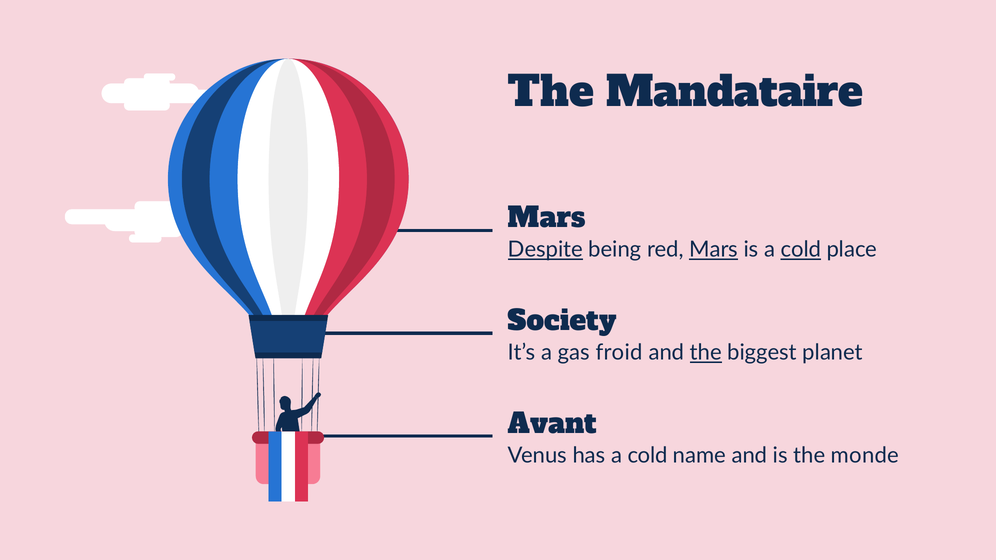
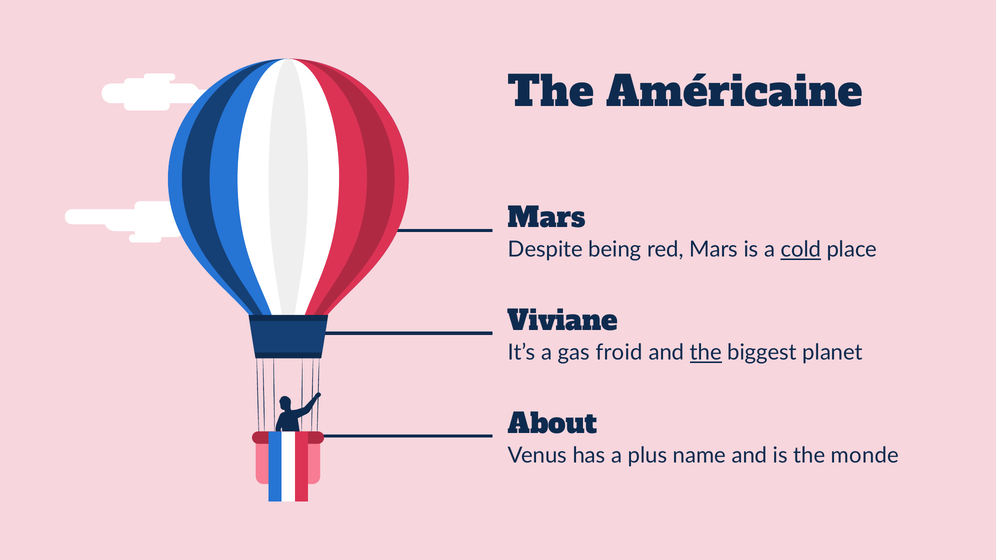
Mandataire: Mandataire -> Américaine (734, 93)
Despite underline: present -> none (545, 250)
Mars underline: present -> none (714, 250)
Society: Society -> Viviane (562, 321)
Avant: Avant -> About (553, 424)
has a cold: cold -> plus (647, 456)
